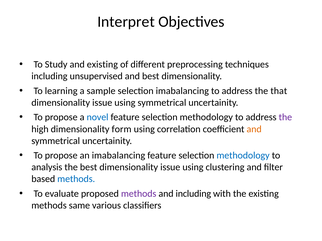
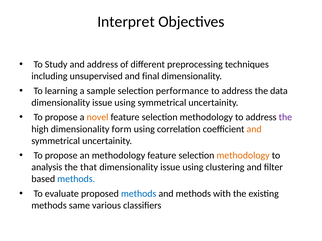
and existing: existing -> address (102, 65)
and best: best -> final (151, 76)
selection imabalancing: imabalancing -> performance (182, 91)
that: that -> data (279, 91)
novel colour: blue -> orange (98, 117)
an imabalancing: imabalancing -> methodology (119, 156)
methodology colour: blue -> orange (243, 156)
the best: best -> that (89, 168)
methods colour: purple -> blue (139, 194)
and including: including -> methods (193, 194)
